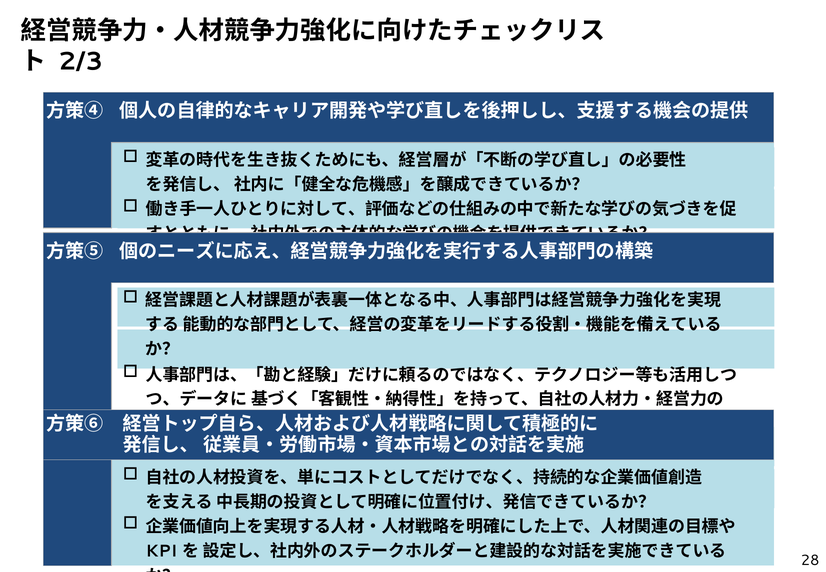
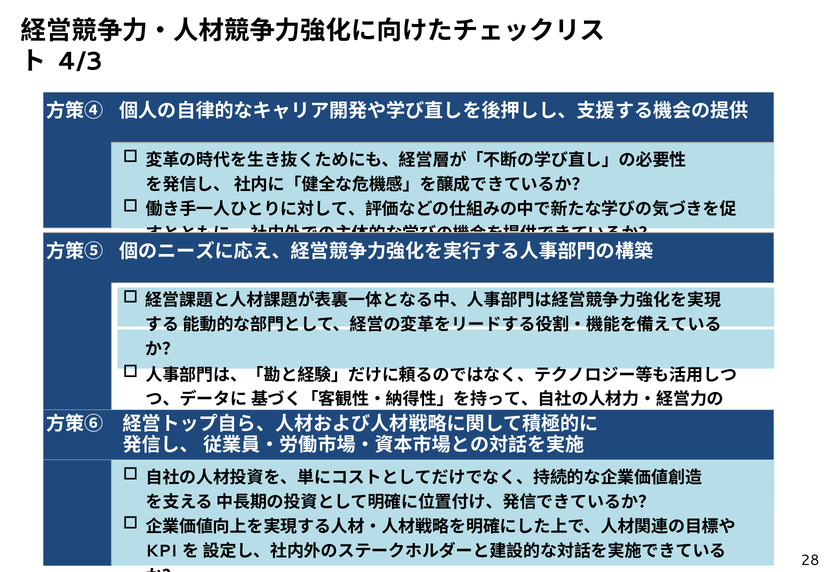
2/3: 2/3 -> 4/3 (81, 62)
